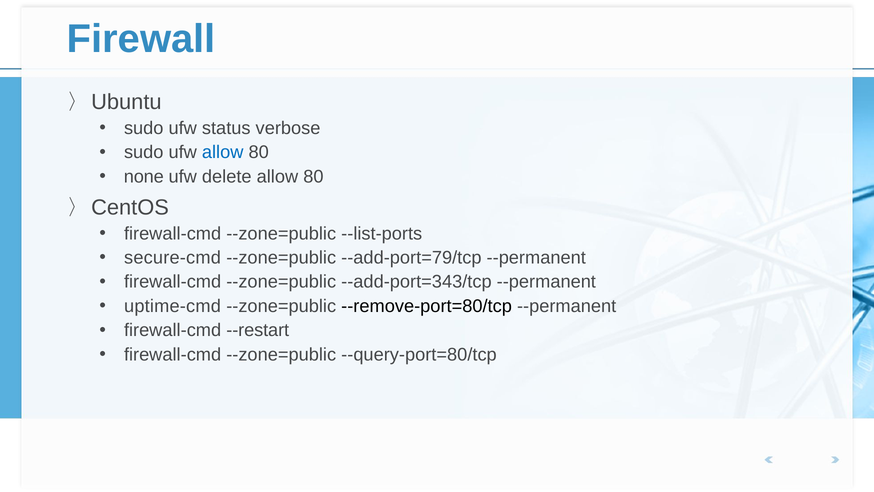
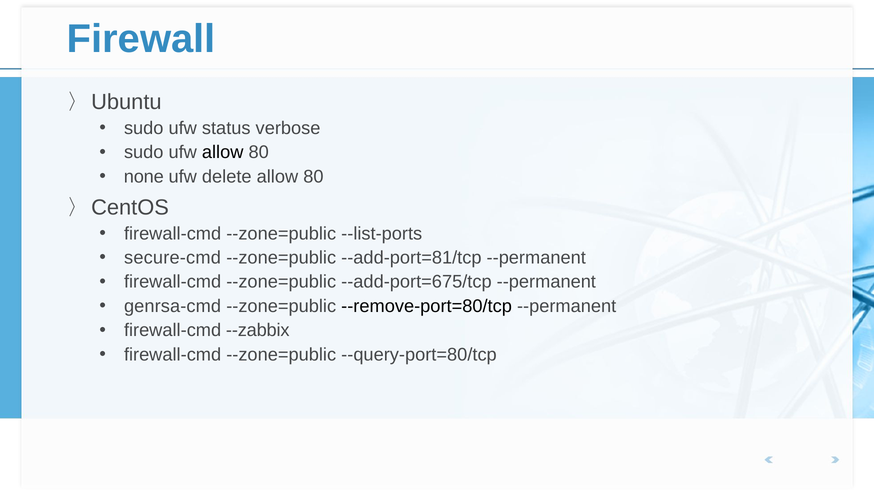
allow colour: blue -> black (223, 152)
--add-port=79/tcp: --add-port=79/tcp -> --add-port=81/tcp (411, 258)
--add-port=343/tcp: --add-port=343/tcp -> --add-port=675/tcp (416, 282)
uptime-cmd: uptime-cmd -> genrsa-cmd (173, 306)
--restart: --restart -> --zabbix (258, 330)
